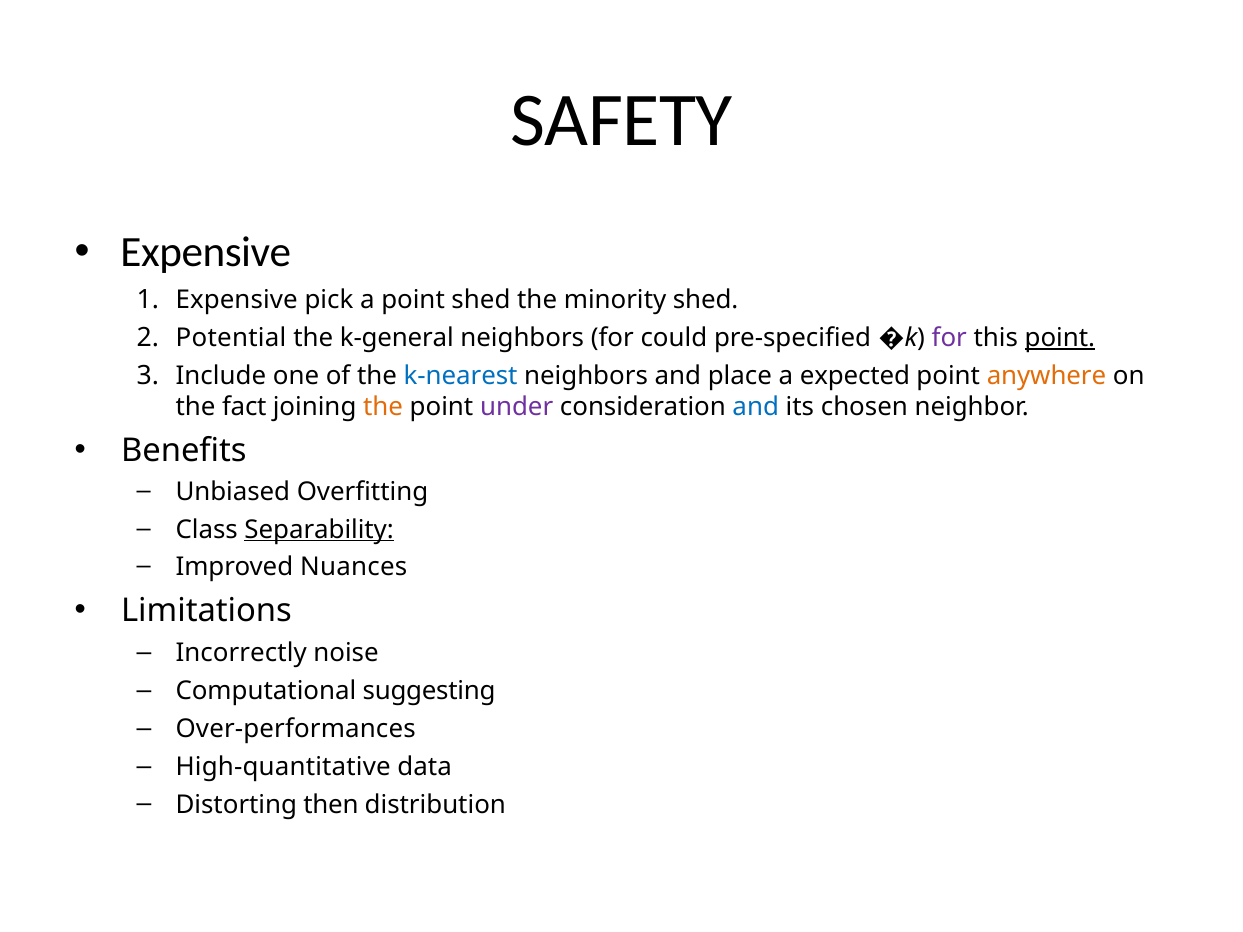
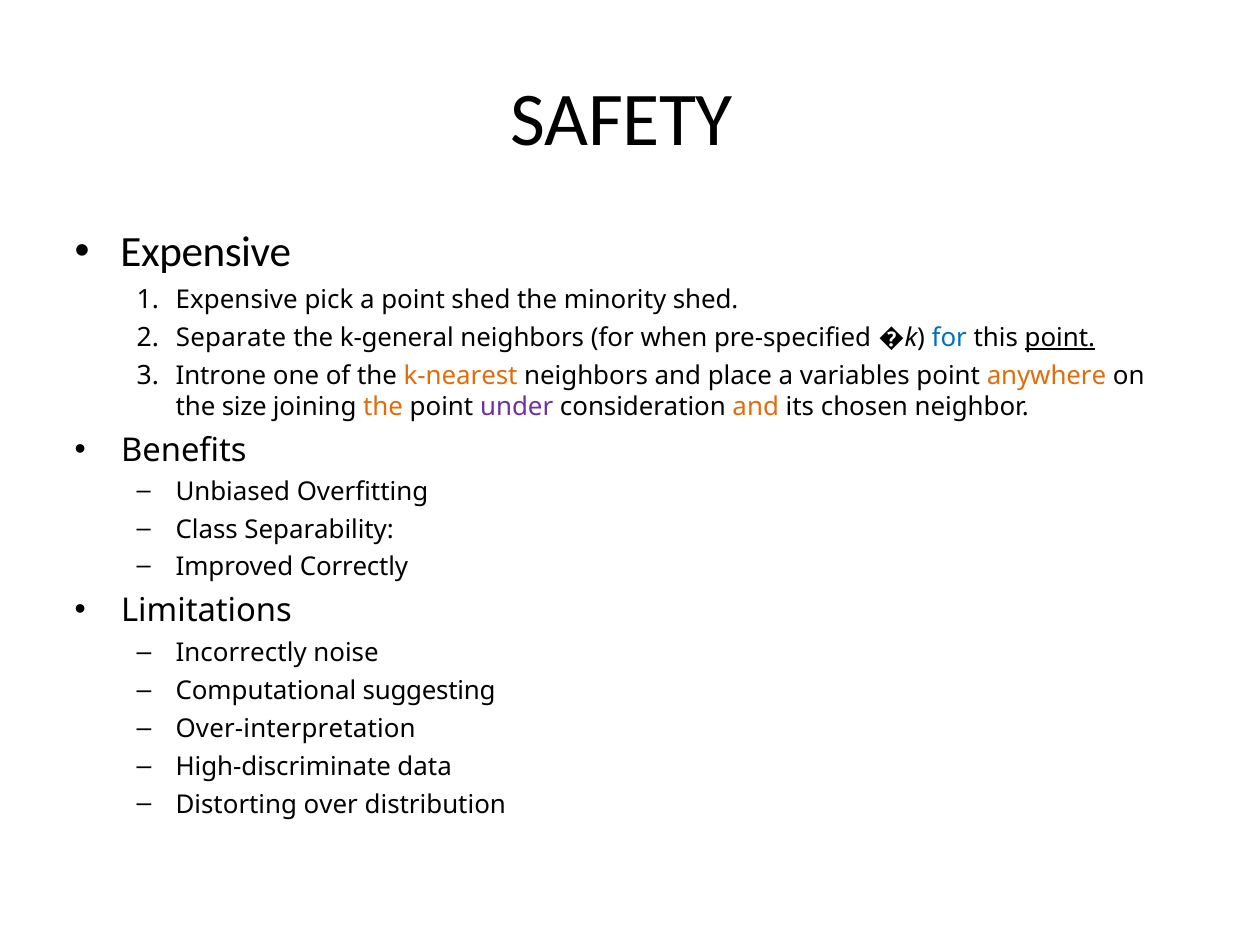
Potential: Potential -> Separate (231, 338)
could: could -> when (674, 338)
for colour: purple -> blue (949, 338)
Include: Include -> Introne (221, 376)
k-nearest colour: blue -> orange (461, 376)
expected: expected -> variables (855, 376)
fact: fact -> size (244, 407)
and colour: blue -> orange (756, 407)
Separability underline: present -> none (319, 530)
Nuances: Nuances -> Correctly (354, 567)
Over-performances: Over-performances -> Over-interpretation (296, 729)
High-quantitative: High-quantitative -> High-discriminate (283, 767)
then: then -> over (331, 805)
